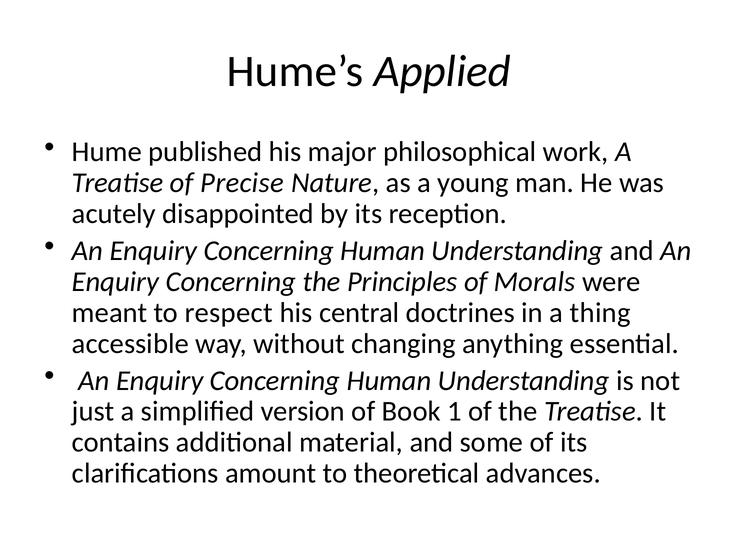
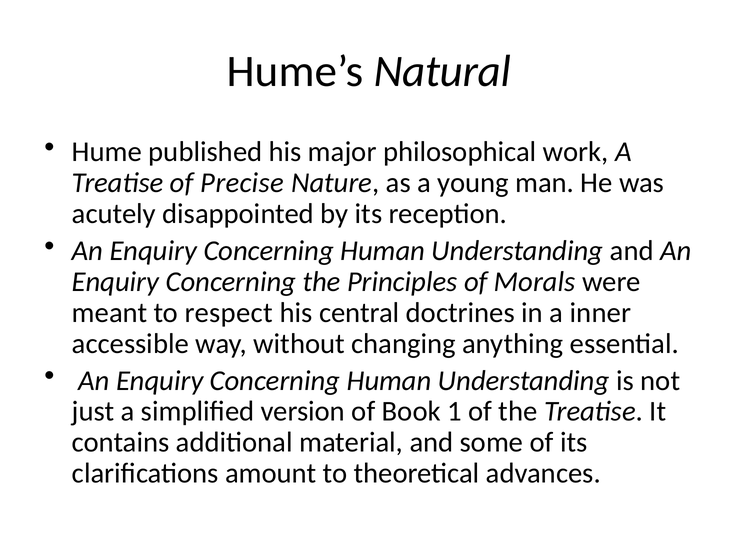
Applied: Applied -> Natural (442, 71)
thing: thing -> inner (600, 313)
